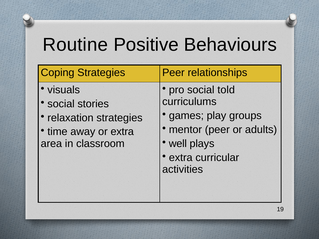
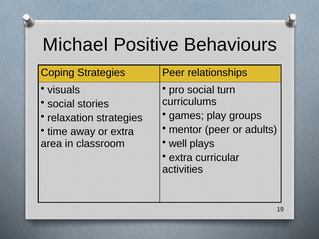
Routine: Routine -> Michael (75, 45)
told: told -> turn (226, 90)
